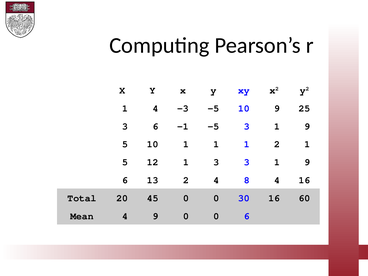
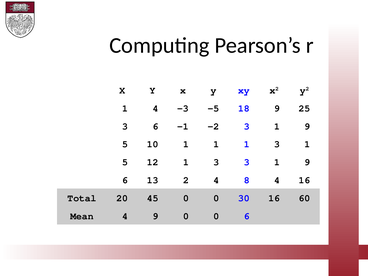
-5 10: 10 -> 18 (244, 108)
-1 -5: -5 -> -2 (213, 126)
1 1 2: 2 -> 3 (277, 144)
